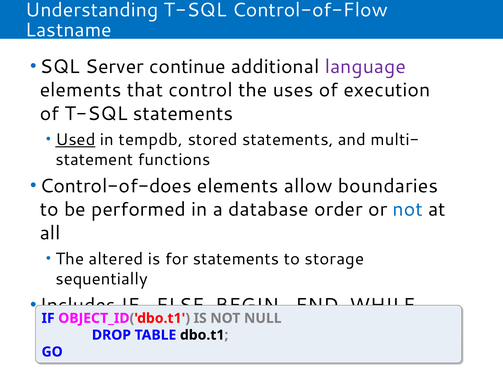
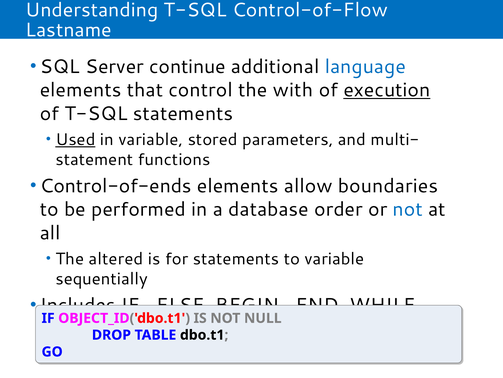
language colour: purple -> blue (365, 66)
uses: uses -> with (293, 90)
execution underline: none -> present (387, 90)
in tempdb: tempdb -> variable (151, 139)
stored statements: statements -> parameters (288, 139)
Control-of-does: Control-of-does -> Control-of-ends (116, 186)
to storage: storage -> variable (334, 258)
